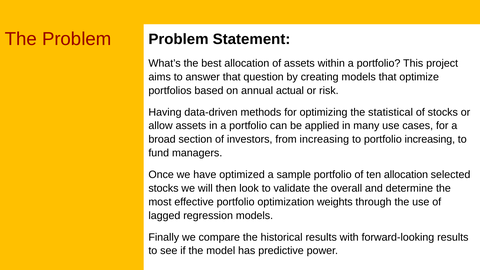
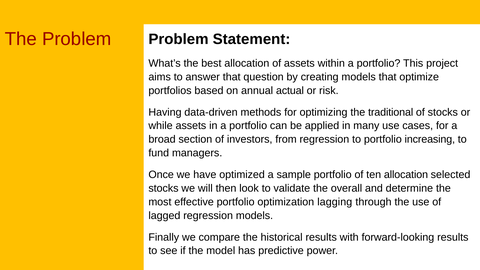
statistical: statistical -> traditional (391, 112)
allow: allow -> while (161, 126)
from increasing: increasing -> regression (324, 139)
weights: weights -> lagging (335, 202)
